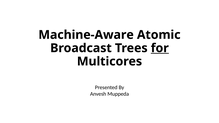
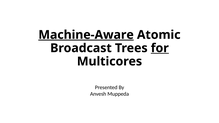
Machine-Aware underline: none -> present (86, 35)
